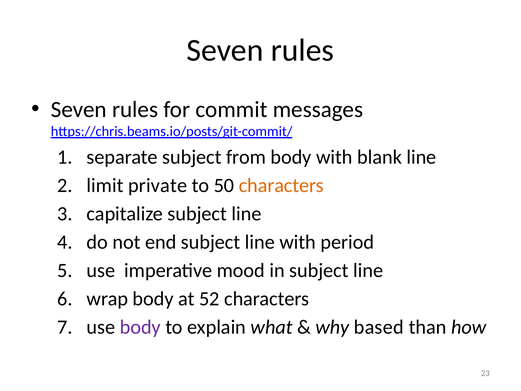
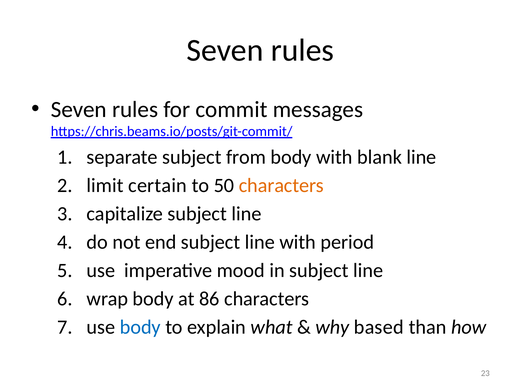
private: private -> certain (158, 185)
52: 52 -> 86 (209, 299)
body colour: purple -> blue (140, 327)
